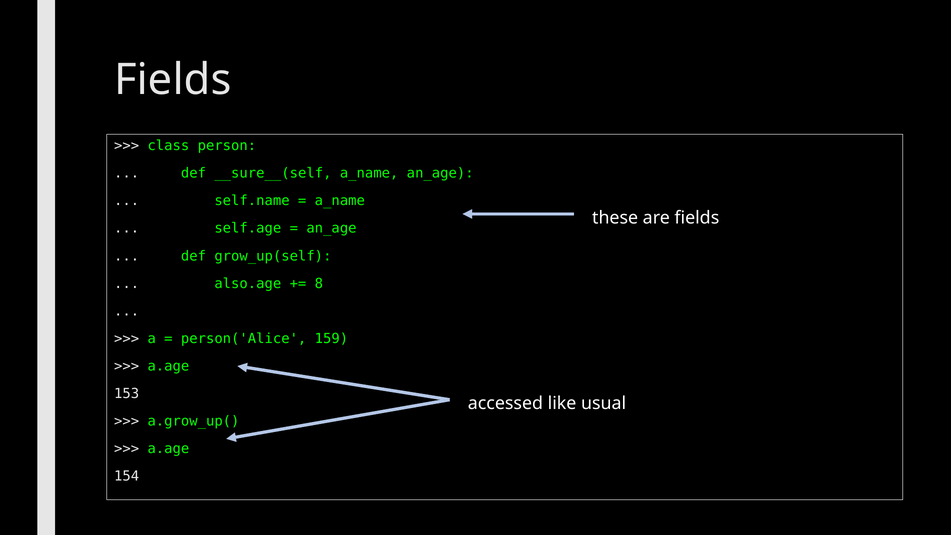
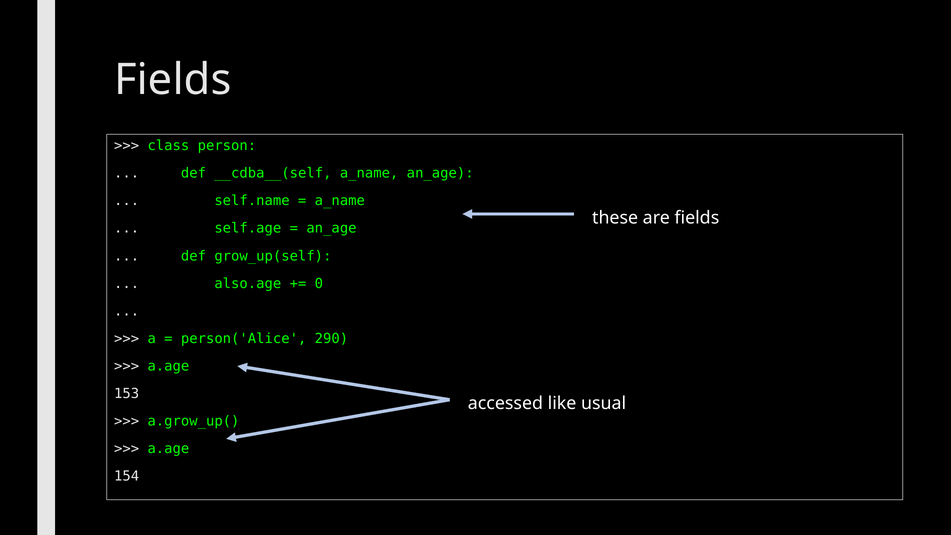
__sure__(self: __sure__(self -> __cdba__(self (273, 173)
8: 8 -> 0 (319, 283)
159: 159 -> 290 (331, 339)
